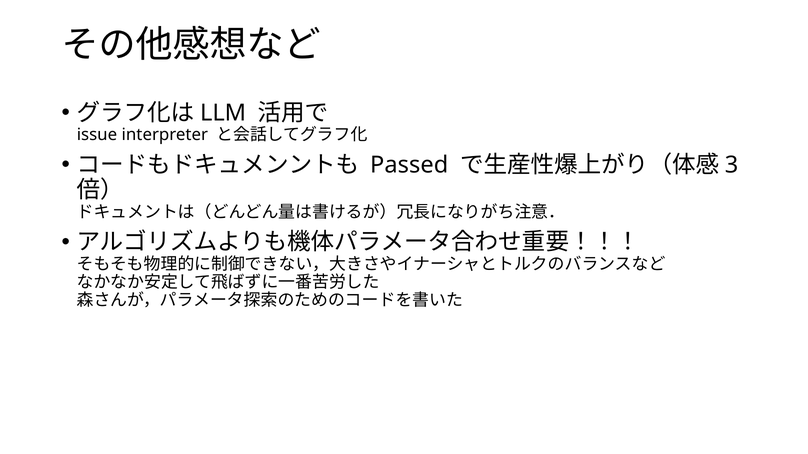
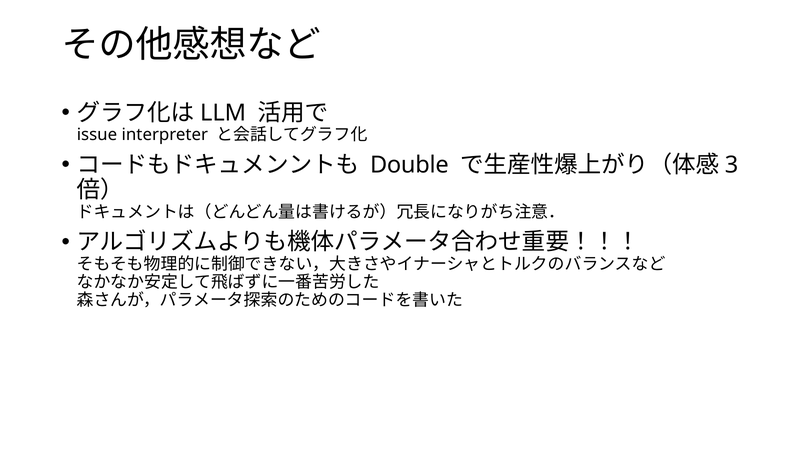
Passed: Passed -> Double (409, 165)
